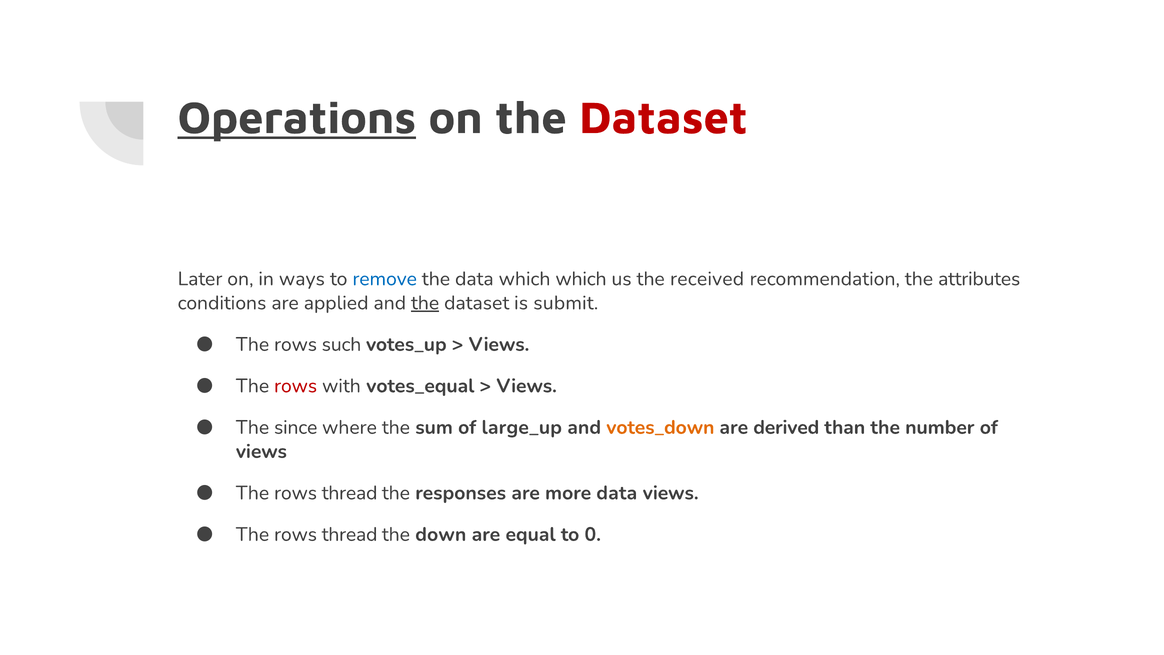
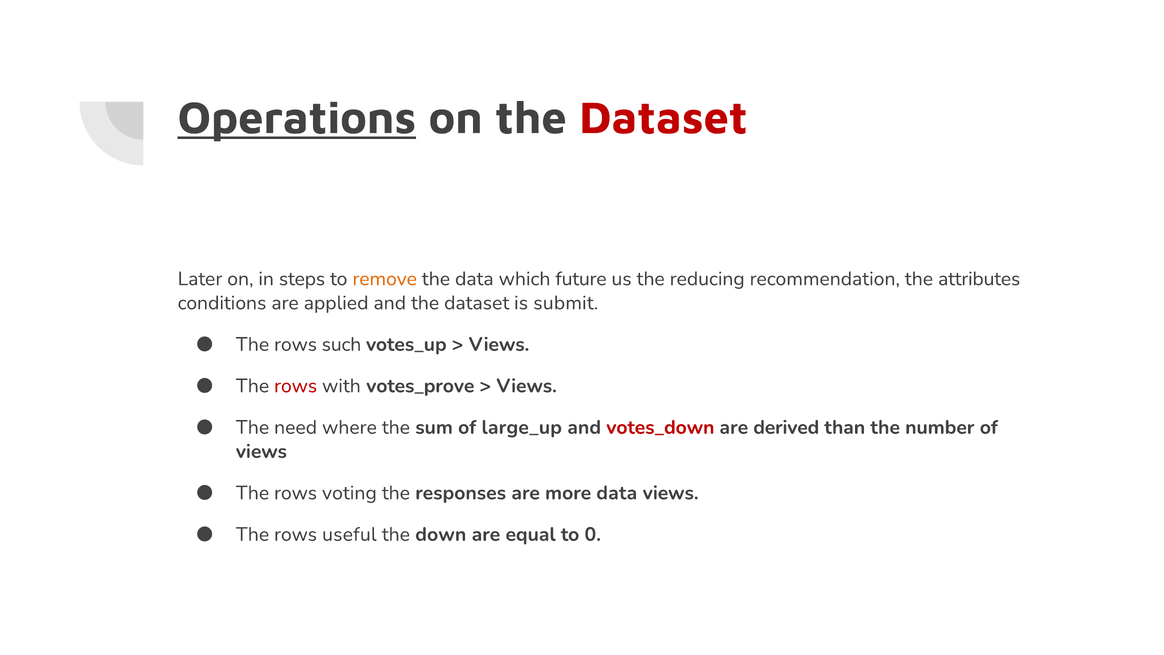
ways: ways -> steps (302, 279)
remove colour: blue -> orange (385, 279)
which which: which -> future (581, 279)
received: received -> reducing (707, 279)
the underline: present -> none (425, 303)
votes_equal: votes_equal -> votes_prove (420, 386)
since: since -> need (296, 427)
votes_down colour: orange -> red (660, 427)
thread: thread -> voting (349, 493)
thread: thread -> useful (349, 534)
